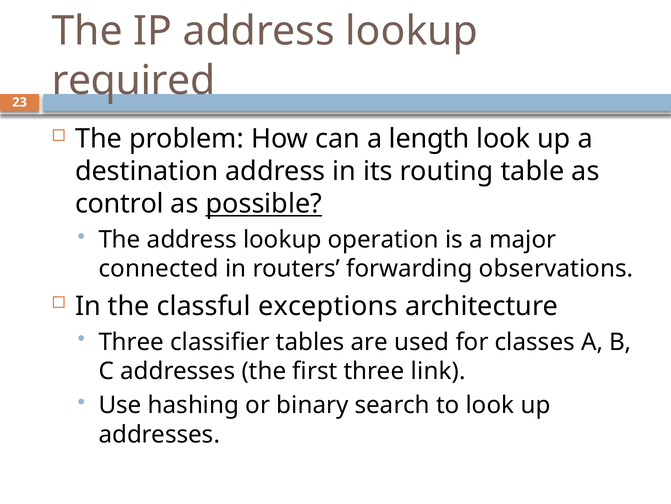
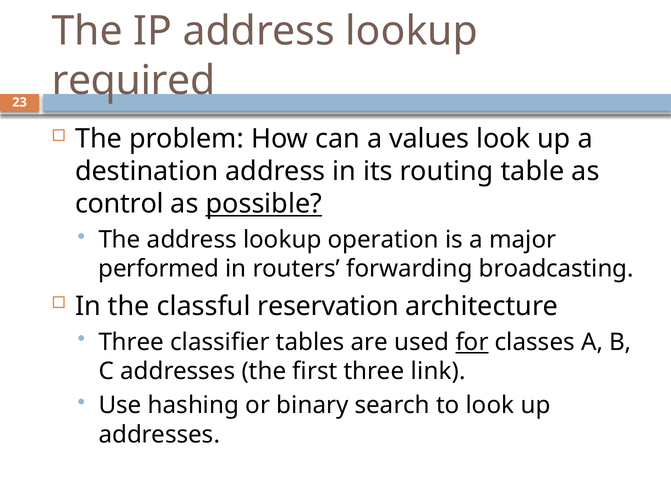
length: length -> values (429, 139)
connected: connected -> performed (159, 268)
observations: observations -> broadcasting (556, 268)
exceptions: exceptions -> reservation (328, 306)
for underline: none -> present (472, 342)
